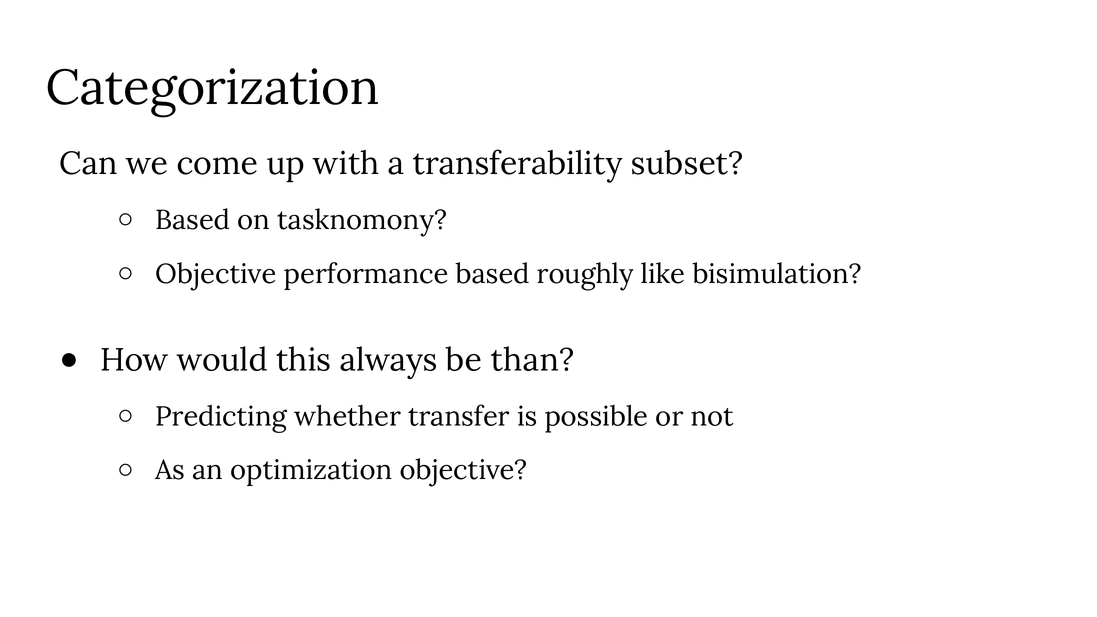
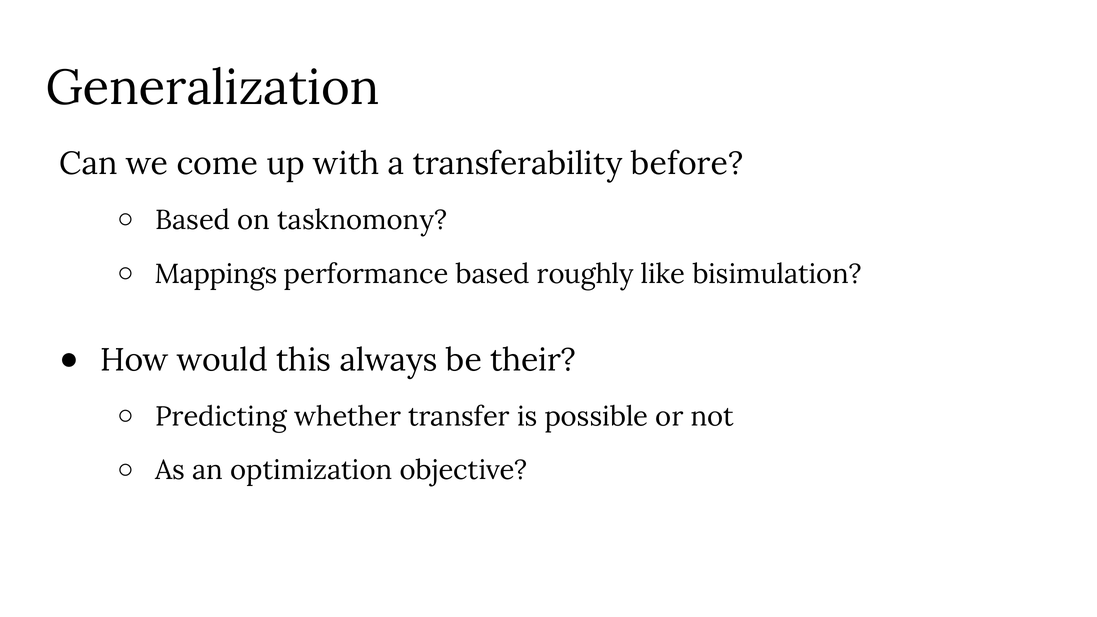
Categorization: Categorization -> Generalization (213, 88)
subset: subset -> before (687, 164)
Objective: Objective -> Mappings (216, 274)
than: than -> their (533, 360)
